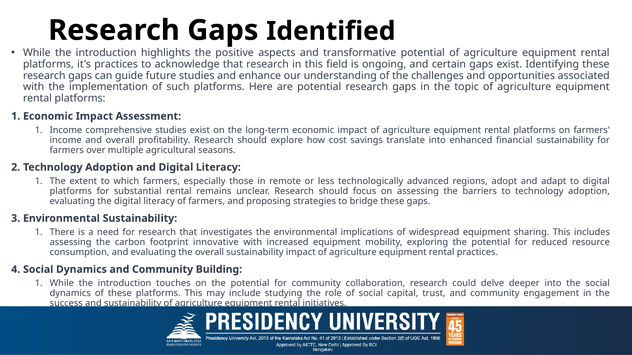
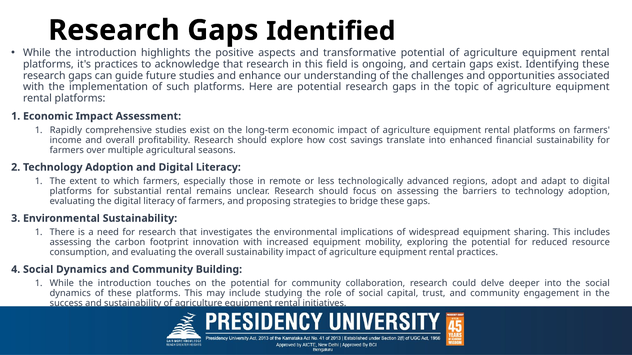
Income: Income -> Rapidly (66, 130)
innovative: innovative -> innovation (216, 243)
